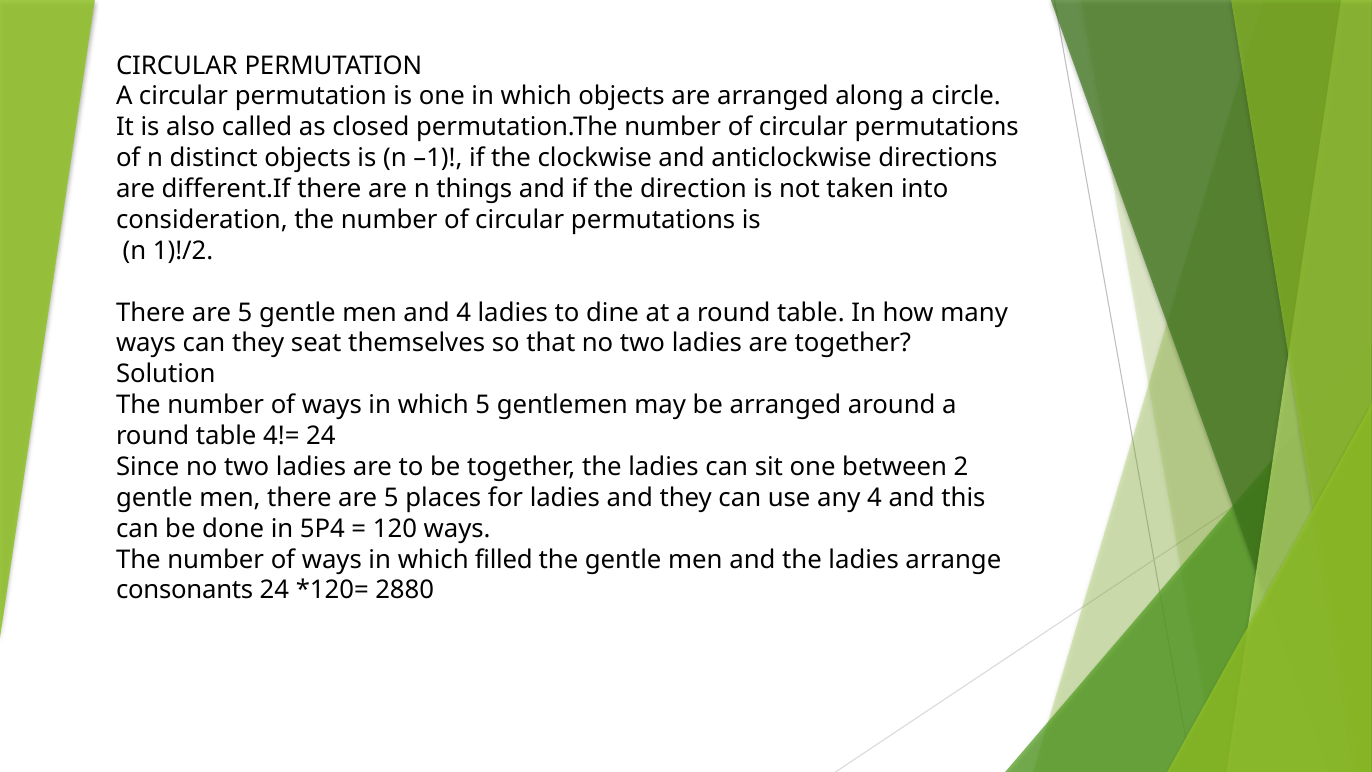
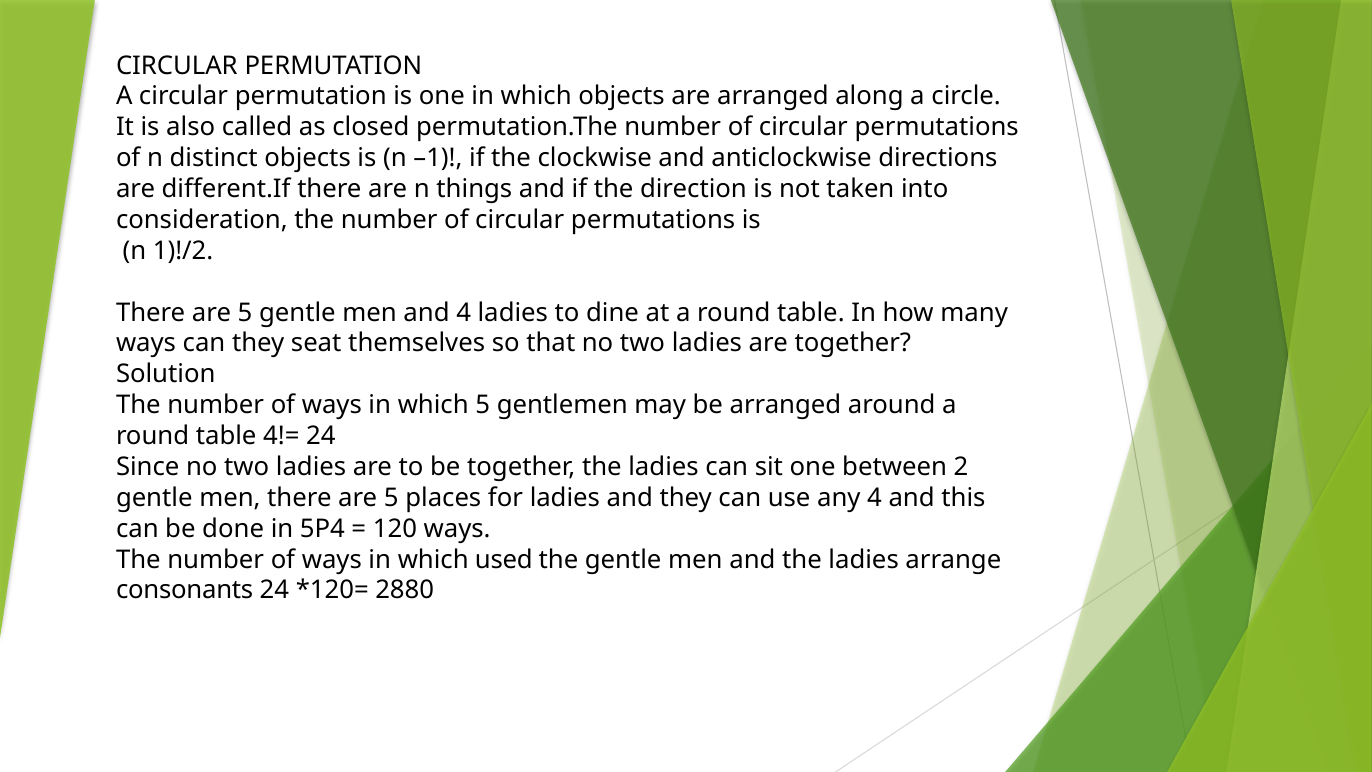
filled: filled -> used (504, 559)
